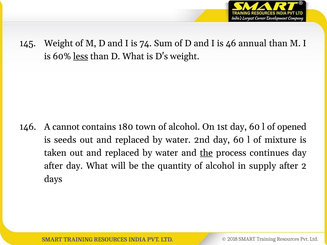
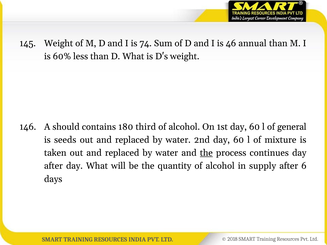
less underline: present -> none (81, 56)
cannot: cannot -> should (66, 127)
town: town -> third (146, 127)
opened: opened -> general (292, 127)
2: 2 -> 6 (304, 166)
